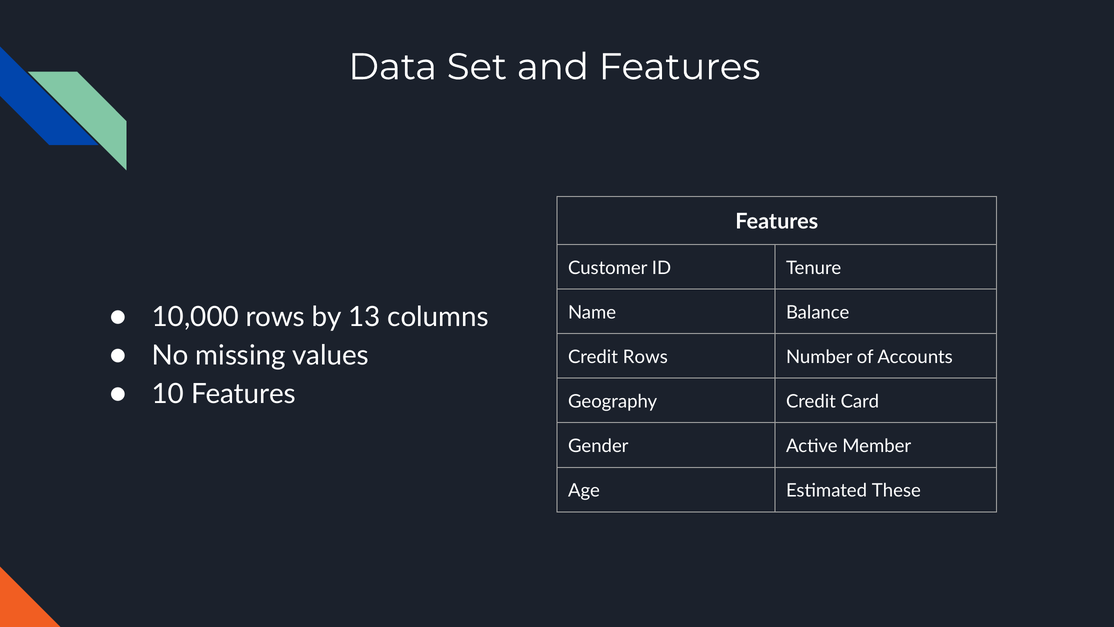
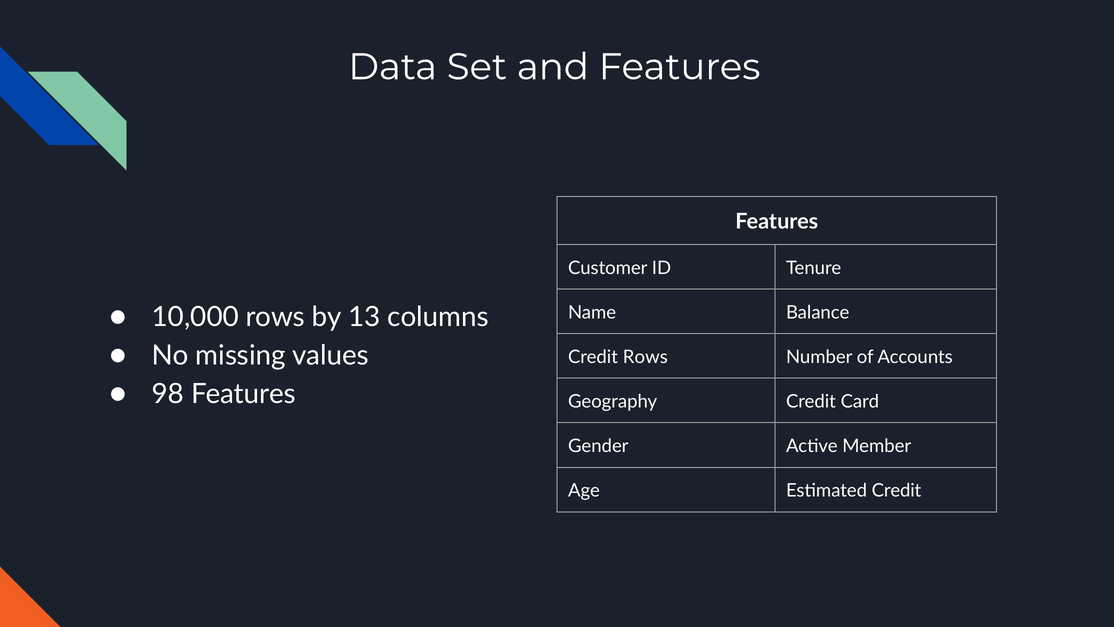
10: 10 -> 98 (168, 394)
Estimated These: These -> Credit (896, 490)
